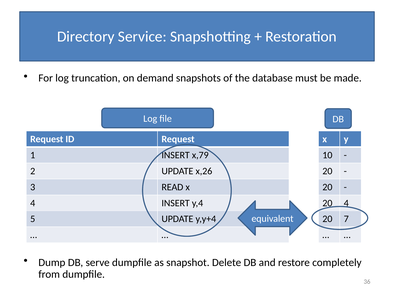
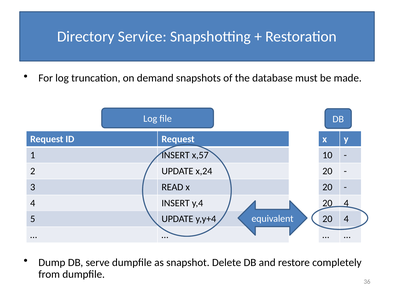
x,79: x,79 -> x,57 (200, 155)
x,26: x,26 -> x,24 (204, 171)
7: 7 -> 4 (346, 219)
